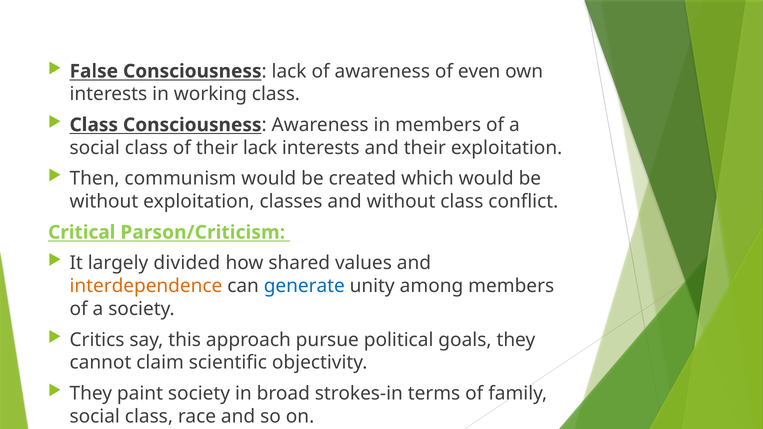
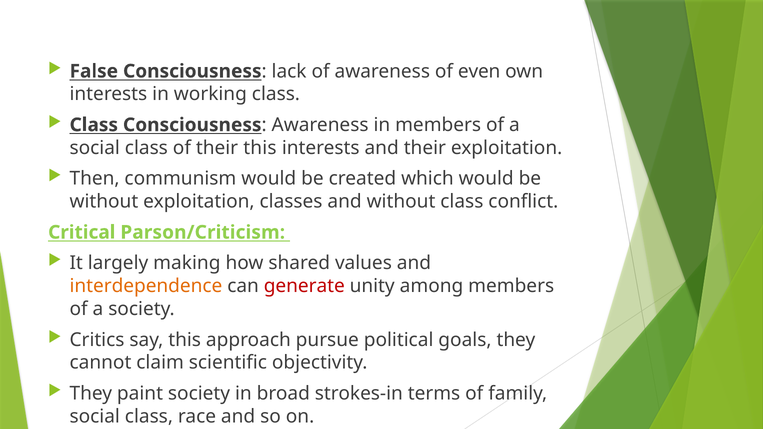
their lack: lack -> this (260, 148)
divided: divided -> making (187, 263)
generate colour: blue -> red (304, 286)
